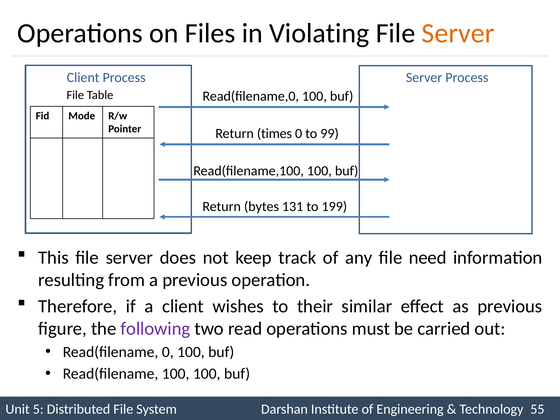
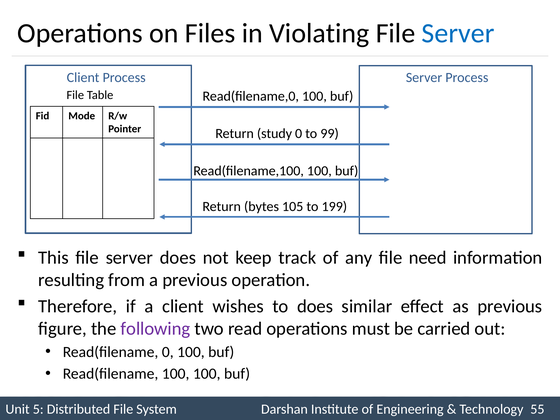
Server colour: orange -> blue (458, 33)
times: times -> study (274, 133)
131: 131 -> 105 (293, 206)
to their: their -> does (315, 306)
